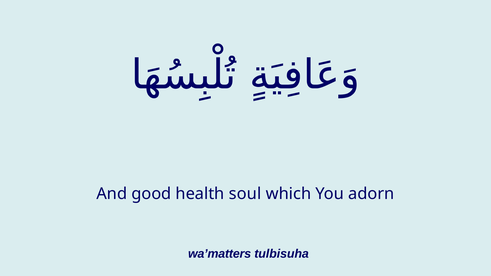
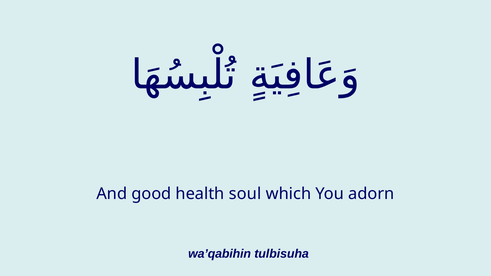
wa’matters: wa’matters -> wa’qabihin (220, 254)
